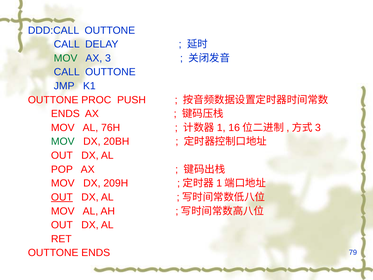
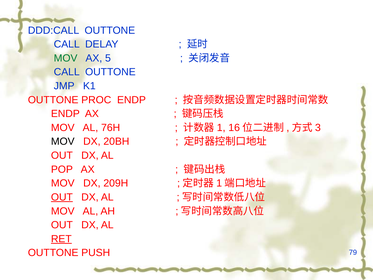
3: 3 -> 5 (108, 58)
PROC PUSH: PUSH -> ENDP (131, 100)
ENDS: ENDS -> ENDP (65, 114)
MOV colour: green -> black (63, 141)
RET underline: none -> present (61, 239)
OUTTONE ENDS: ENDS -> PUSH (96, 253)
